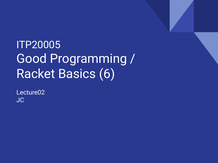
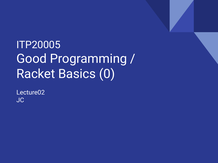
6: 6 -> 0 (107, 74)
